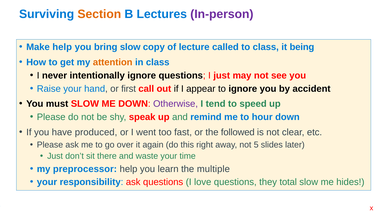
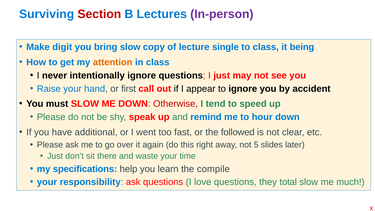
Section colour: orange -> red (99, 14)
Make help: help -> digit (62, 47)
called: called -> single (225, 47)
Otherwise colour: purple -> red (176, 104)
produced: produced -> additional (96, 132)
preprocessor: preprocessor -> specifications (85, 169)
multiple: multiple -> compile (213, 169)
hides: hides -> much (350, 182)
